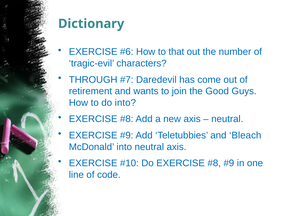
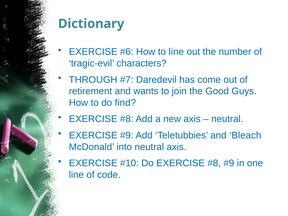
to that: that -> line (176, 52)
do into: into -> find (125, 103)
